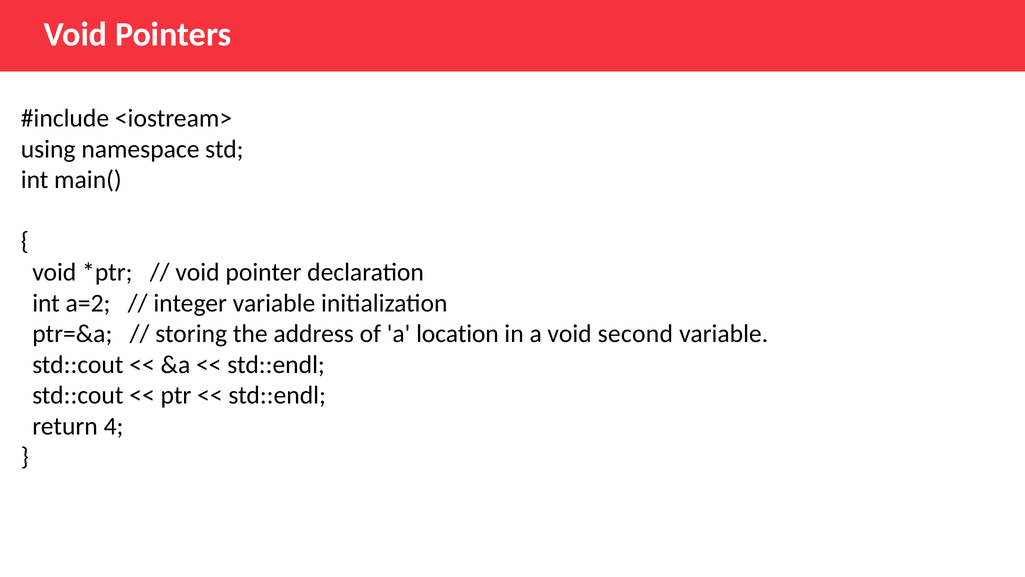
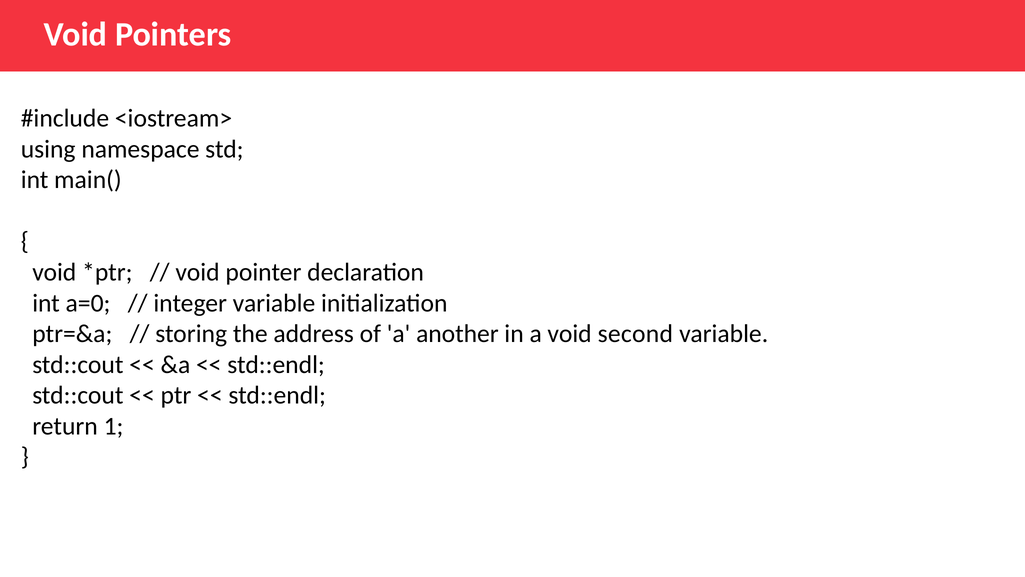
a=2: a=2 -> a=0 (88, 303)
location: location -> another (457, 334)
4: 4 -> 1 (114, 426)
